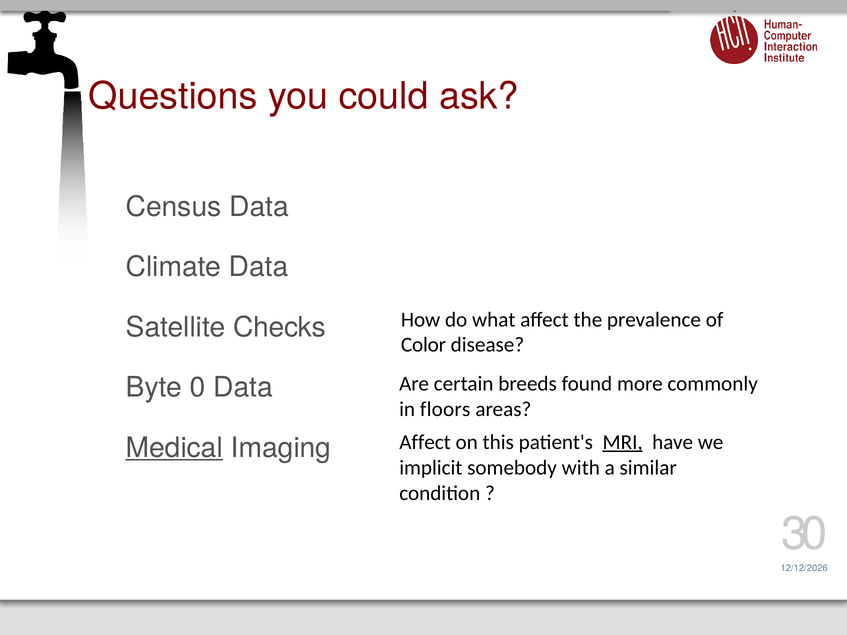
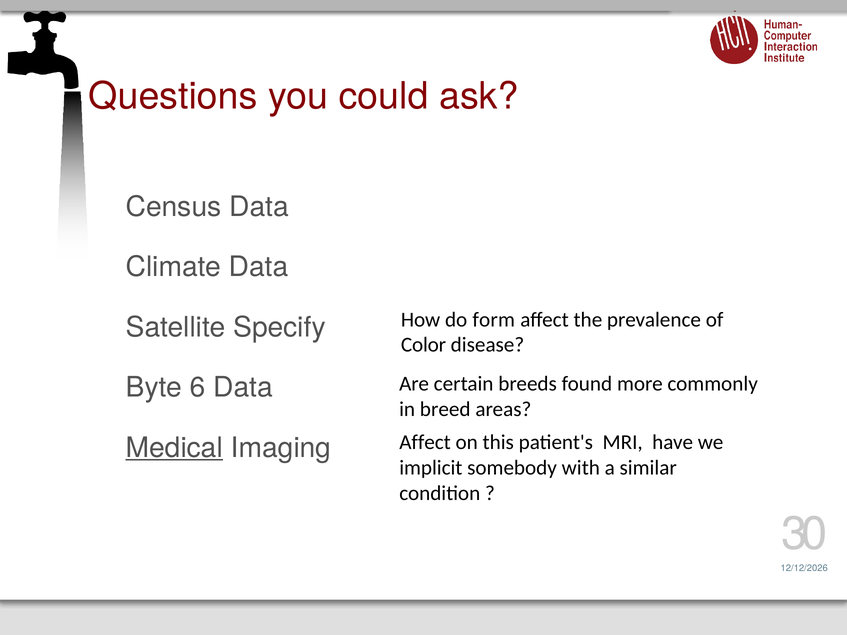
what: what -> form (494, 320)
Checks: Checks -> Specify (279, 327)
0: 0 -> 6 (197, 388)
floors: floors -> breed (445, 410)
MRI underline: present -> none (623, 442)
